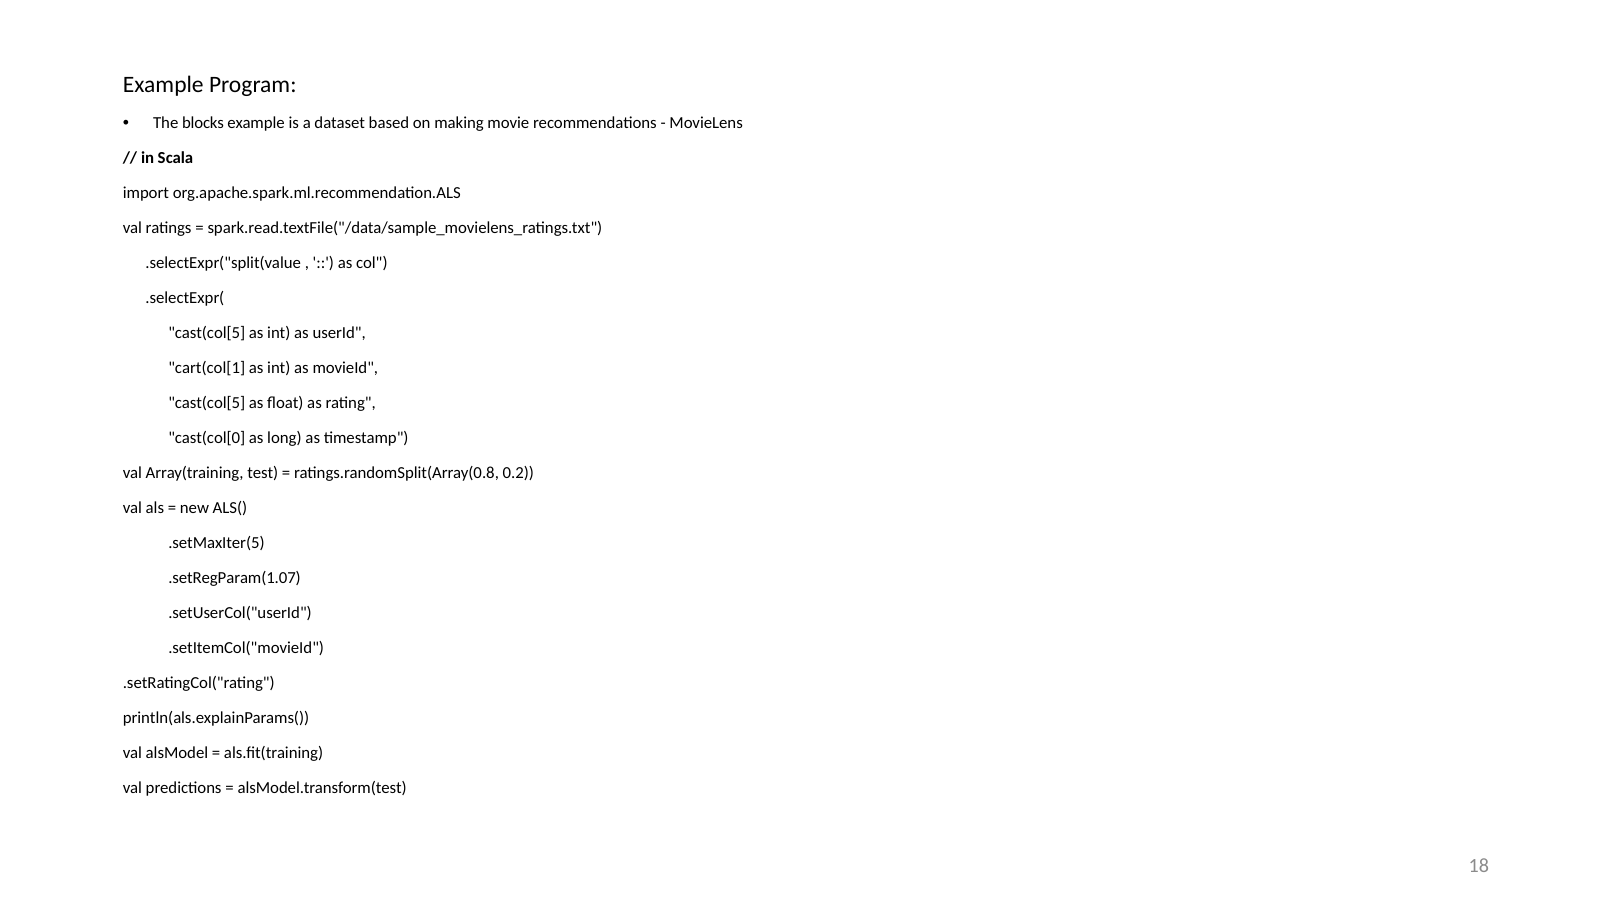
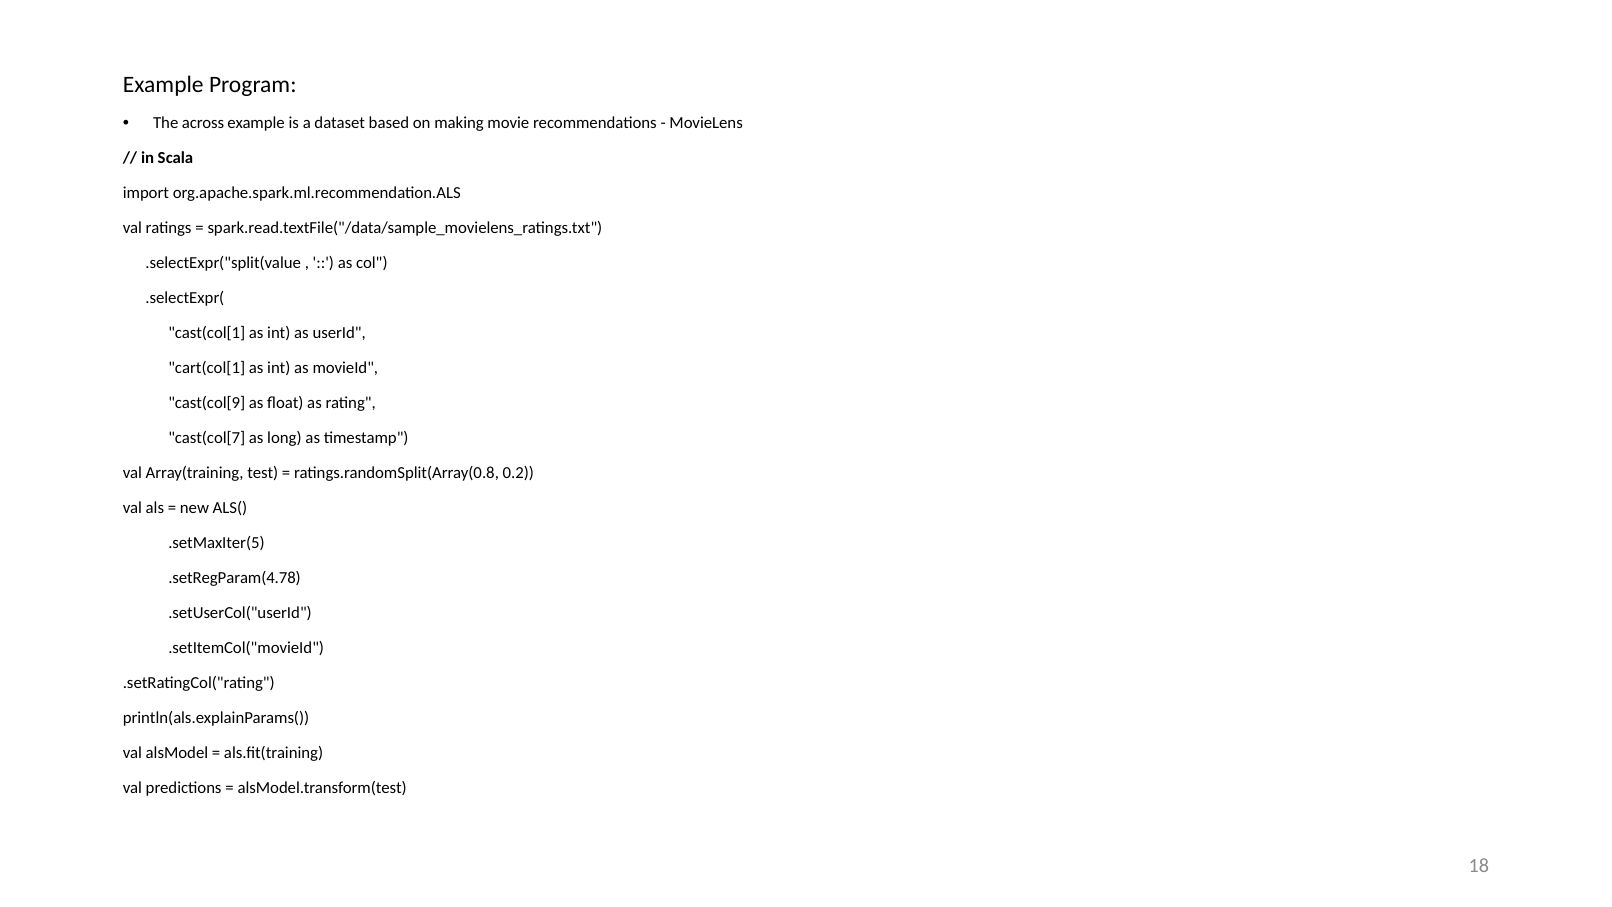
blocks: blocks -> across (203, 123)
cast(col[5: cast(col[5 -> cast(col[1 (207, 333)
cast(col[5: cast(col[5 -> cast(col[9 (207, 403)
cast(col[0: cast(col[0 -> cast(col[7 (207, 438)
.setRegParam(1.07: .setRegParam(1.07 -> .setRegParam(4.78 (235, 578)
